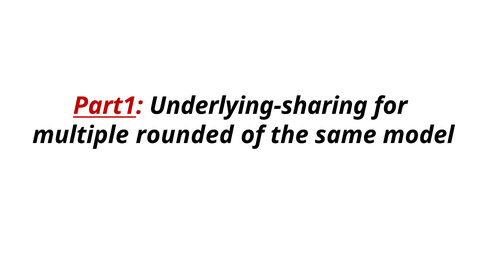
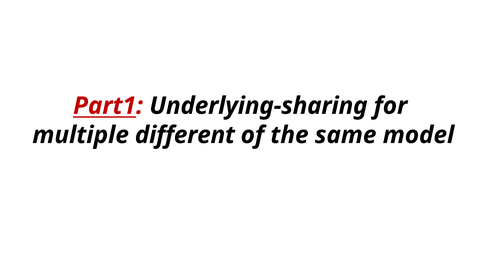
rounded: rounded -> different (185, 135)
